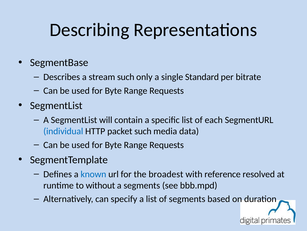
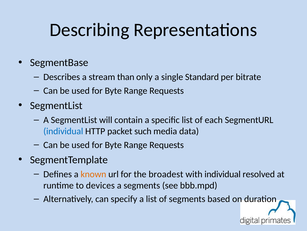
stream such: such -> than (126, 77)
known colour: blue -> orange (93, 174)
with reference: reference -> individual (223, 174)
without: without -> devices (100, 185)
